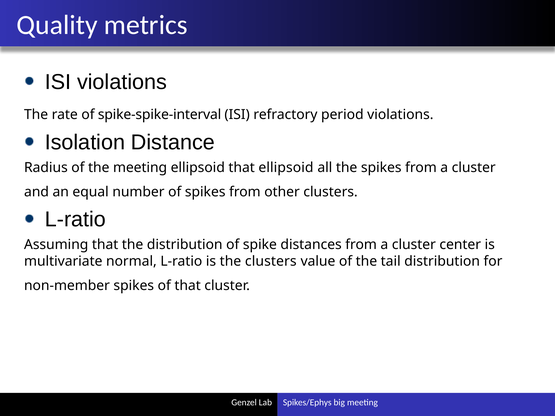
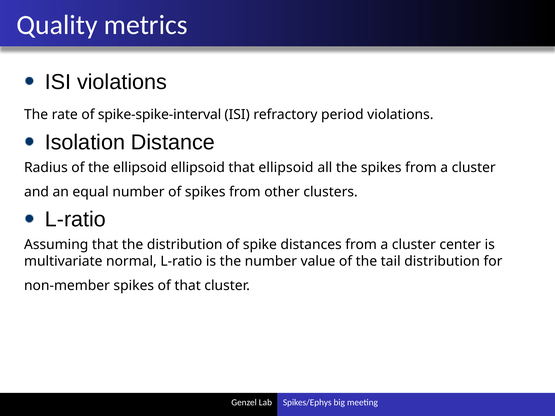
the meeting: meeting -> ellipsoid (140, 168)
the clusters: clusters -> number (271, 261)
